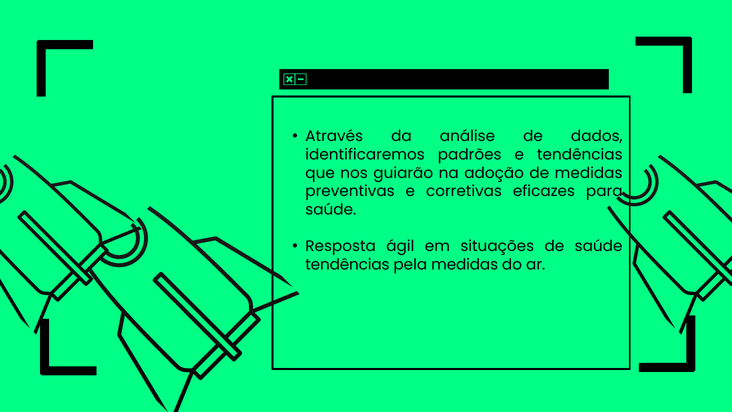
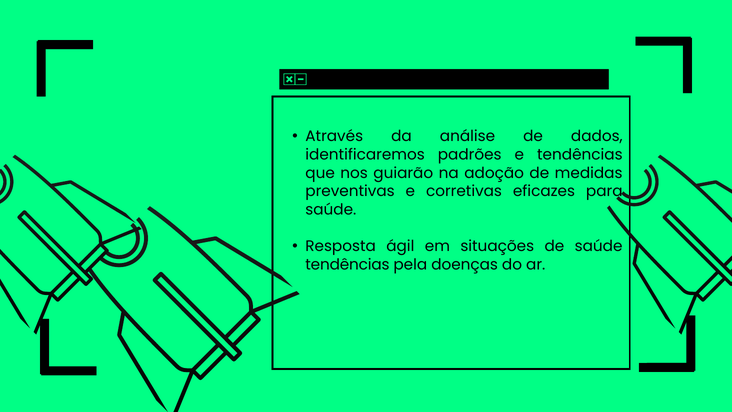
pela medidas: medidas -> doenças (465, 265)
